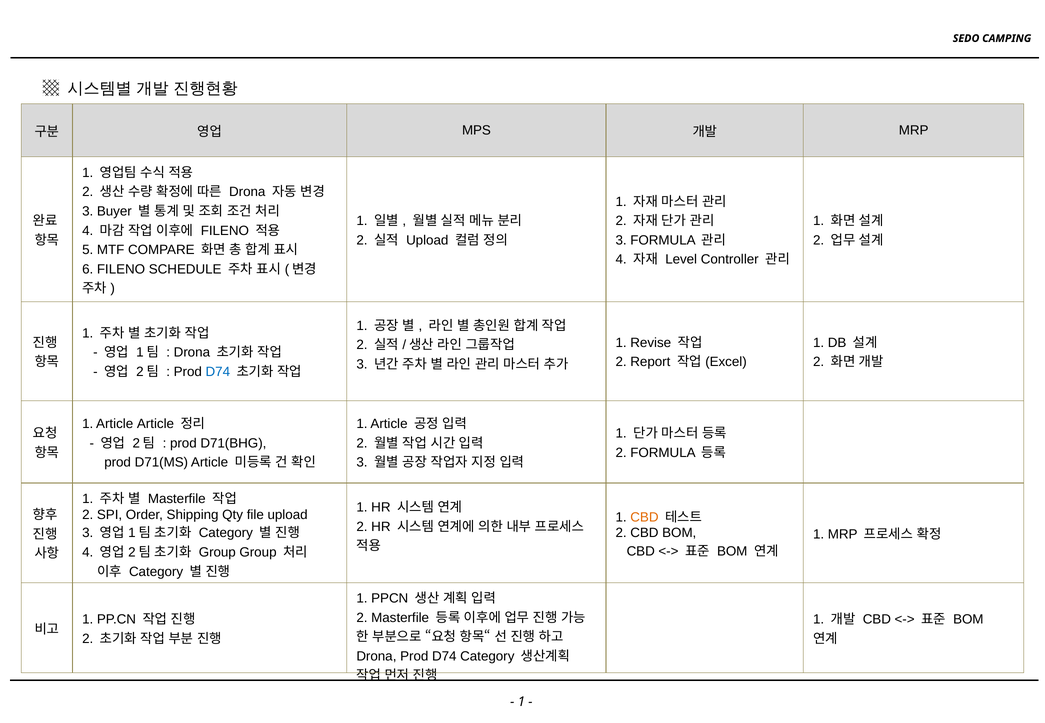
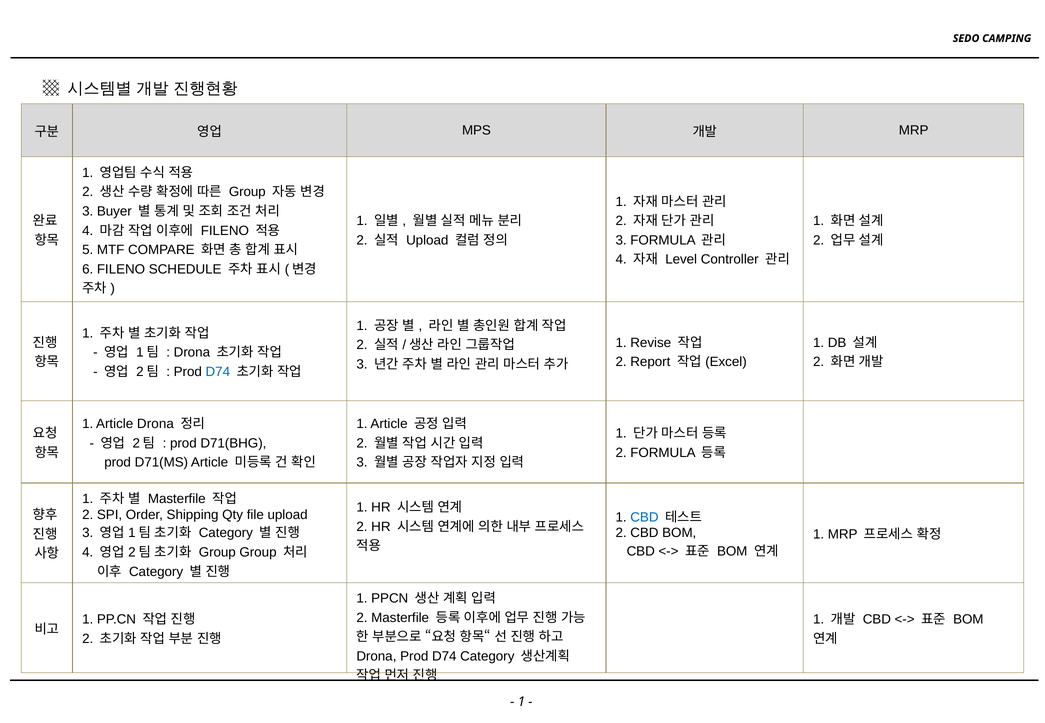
Drona: Drona -> Group (247, 192)
Article Article: Article -> Drona (155, 424)
CBD colour: orange -> blue (644, 517)
